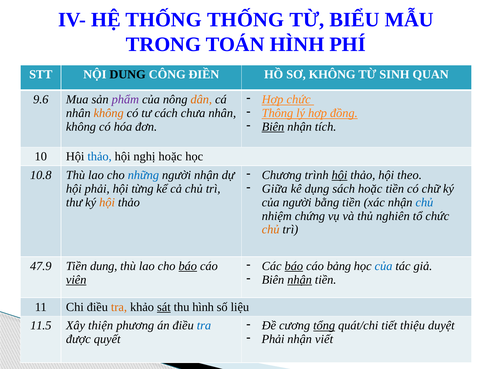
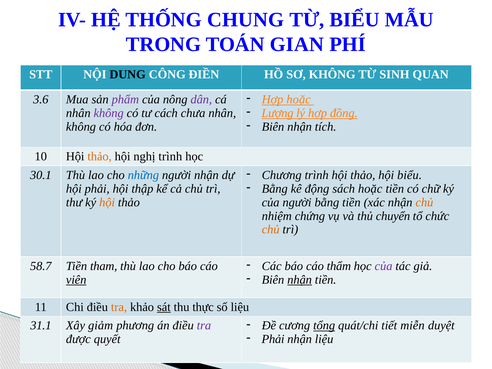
THỐNG THỐNG: THỐNG -> CHUNG (246, 20)
TOÁN HÌNH: HÌNH -> GIAN (297, 44)
Hợp chức: chức -> hoặc (299, 99)
9.6: 9.6 -> 3.6 (41, 99)
dân colour: orange -> purple (201, 99)
Thông: Thông -> Lượng (278, 113)
không colour: orange -> purple (109, 113)
Biên underline: present -> none (273, 127)
thảo colour: blue -> orange (100, 157)
nghị hoặc: hoặc -> trình (170, 157)
hội underline: present -> none (339, 175)
hội theo: theo -> biểu (410, 175)
10.8: 10.8 -> 30.1 (41, 175)
Giữa: Giữa -> Bằng (275, 189)
dụng: dụng -> động (317, 189)
từng: từng -> thập (142, 189)
chủ colour: blue -> orange (424, 202)
nghiên: nghiên -> chuyển (393, 216)
báo underline: present -> none (294, 266)
bảng: bảng -> thẩm (339, 266)
của colour: blue -> purple (384, 266)
47.9: 47.9 -> 58.7 (41, 266)
Tiền dung: dung -> tham (104, 266)
báo underline: present -> none (188, 266)
thu hình: hình -> thực (203, 307)
thiệu: thiệu -> miễn (412, 326)
11.5: 11.5 -> 31.1 (41, 326)
thiện: thiện -> giảm (101, 326)
tra colour: blue -> purple (204, 326)
nhận viết: viết -> liệu (324, 339)
